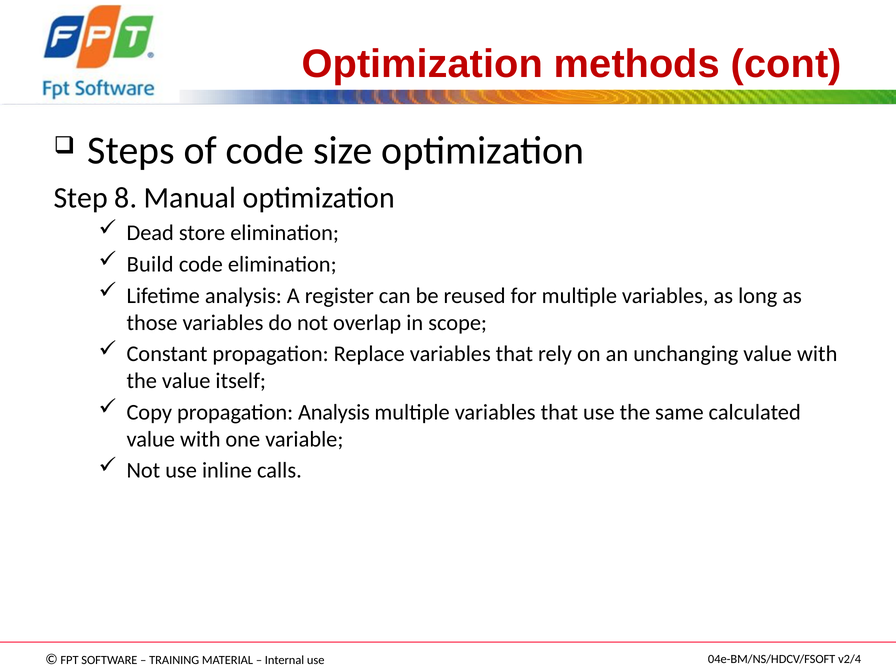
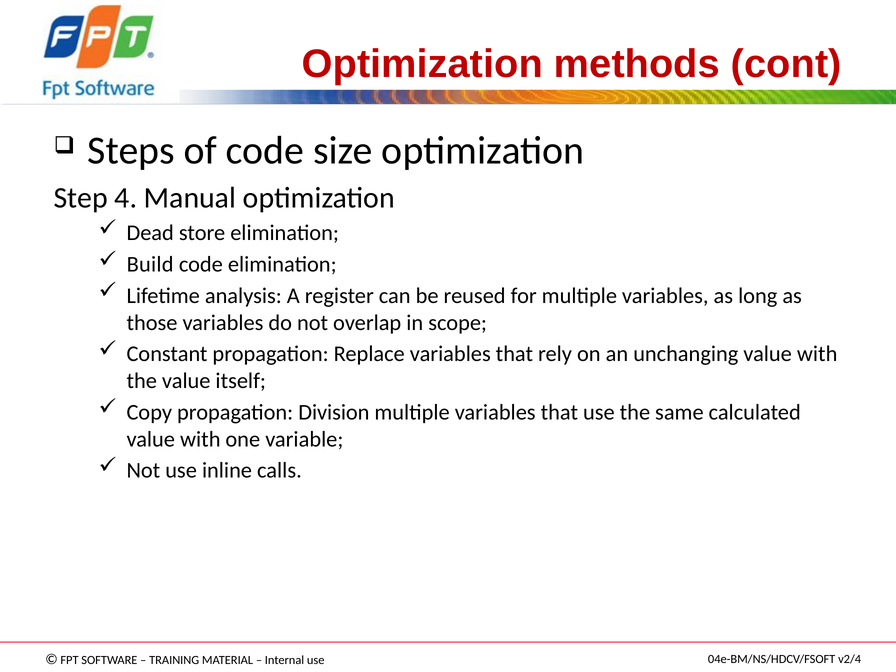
8: 8 -> 4 (126, 198)
propagation Analysis: Analysis -> Division (334, 412)
